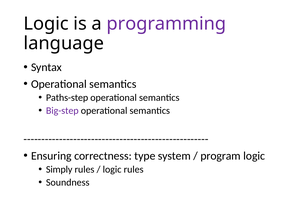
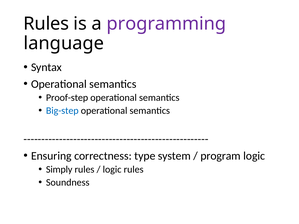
Logic: Logic -> Rules (46, 24)
Paths-step: Paths-step -> Proof-step (67, 98)
Big-step colour: purple -> blue (62, 111)
